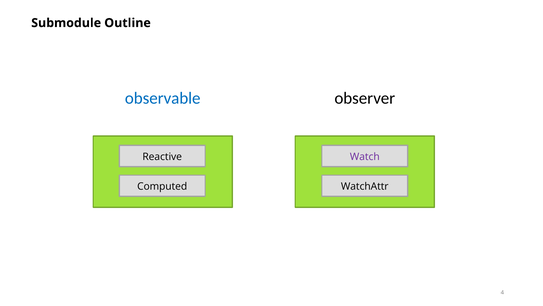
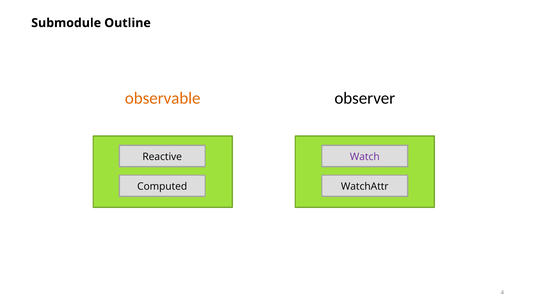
observable colour: blue -> orange (163, 98)
